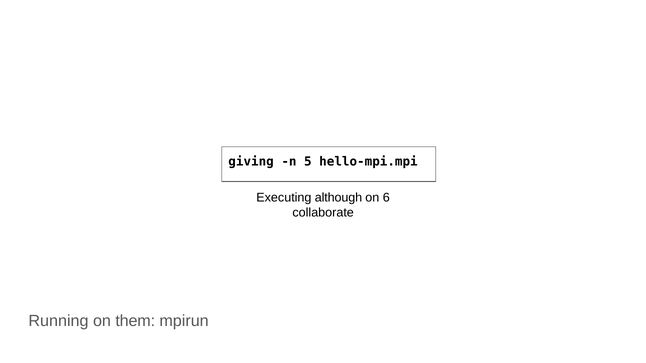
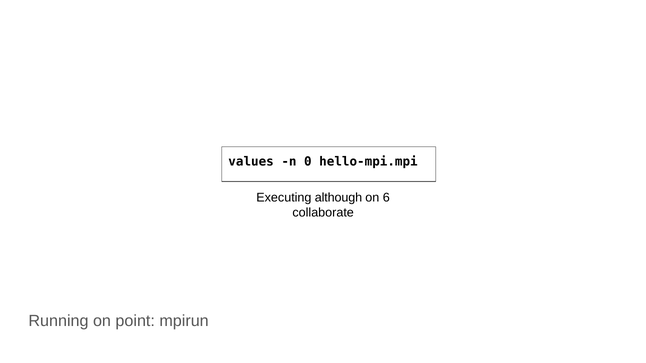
giving: giving -> values (251, 162)
5: 5 -> 0 (308, 162)
them: them -> point (135, 321)
